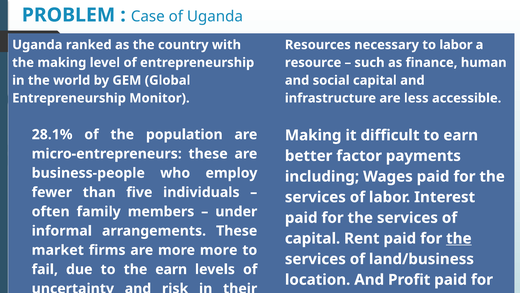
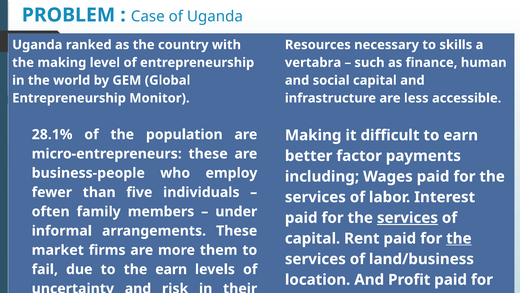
to labor: labor -> skills (456, 45)
resource: resource -> vertabra (313, 62)
services underline: none -> present (407, 217)
more more: more -> them (219, 250)
